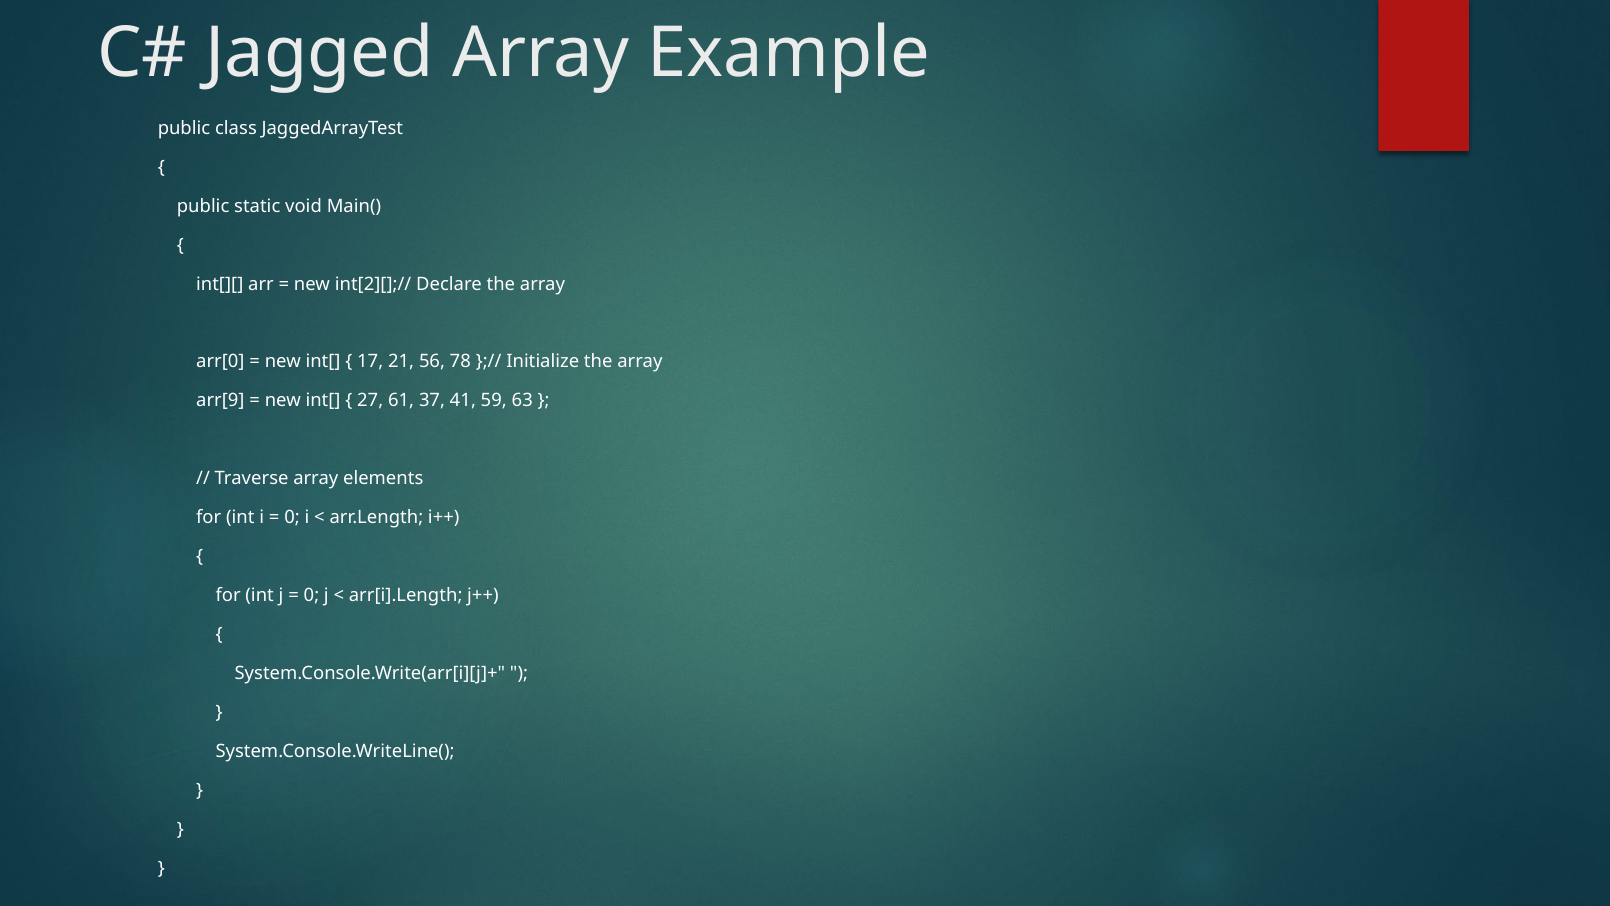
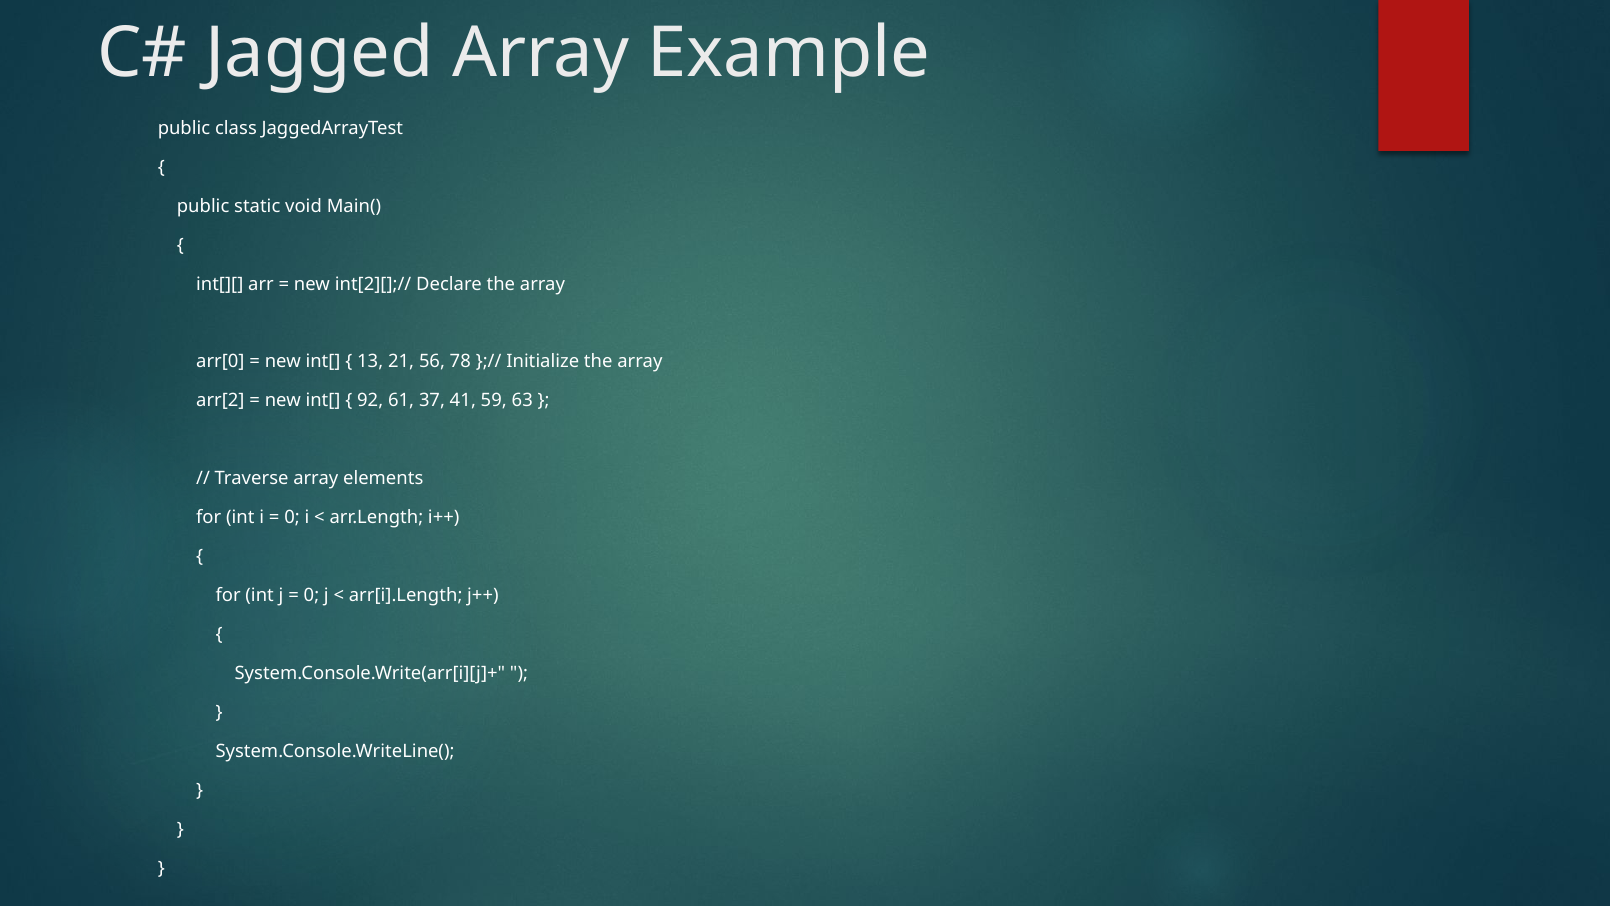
17: 17 -> 13 (370, 362)
arr[9: arr[9 -> arr[2 (220, 401)
27: 27 -> 92 (370, 401)
